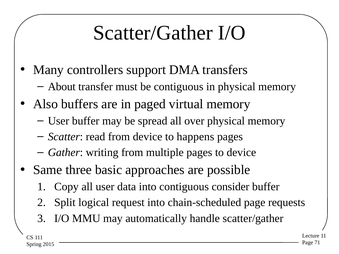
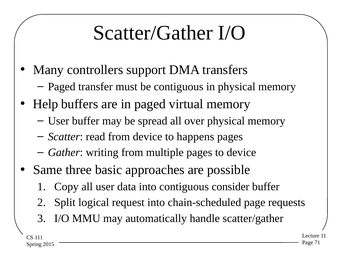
About: About -> Paged (62, 87)
Also: Also -> Help (46, 104)
